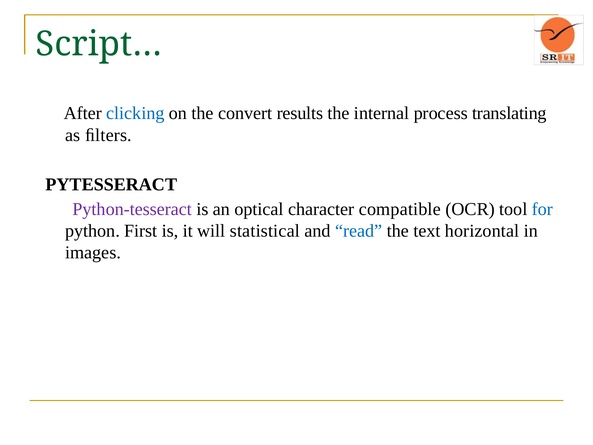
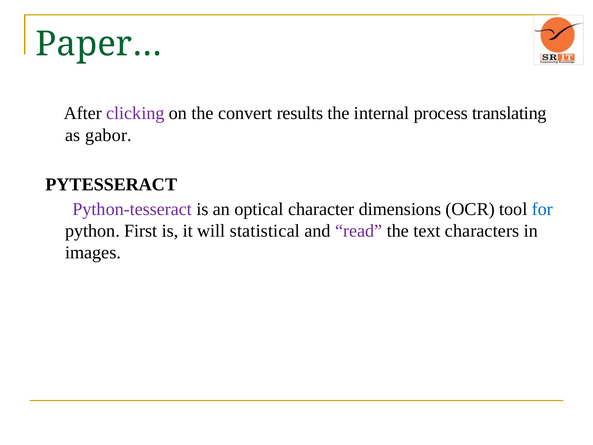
Script…: Script… -> Paper… (99, 44)
clicking colour: blue -> purple (135, 113)
ﬁlters: ﬁlters -> gabor (108, 135)
compatible: compatible -> dimensions (400, 209)
read colour: blue -> purple (359, 231)
horizontal: horizontal -> characters (482, 231)
